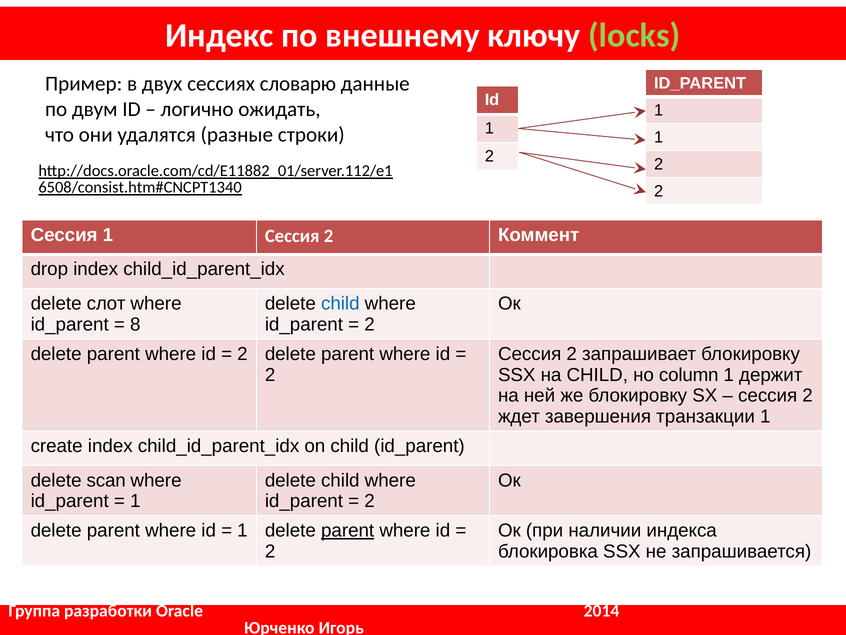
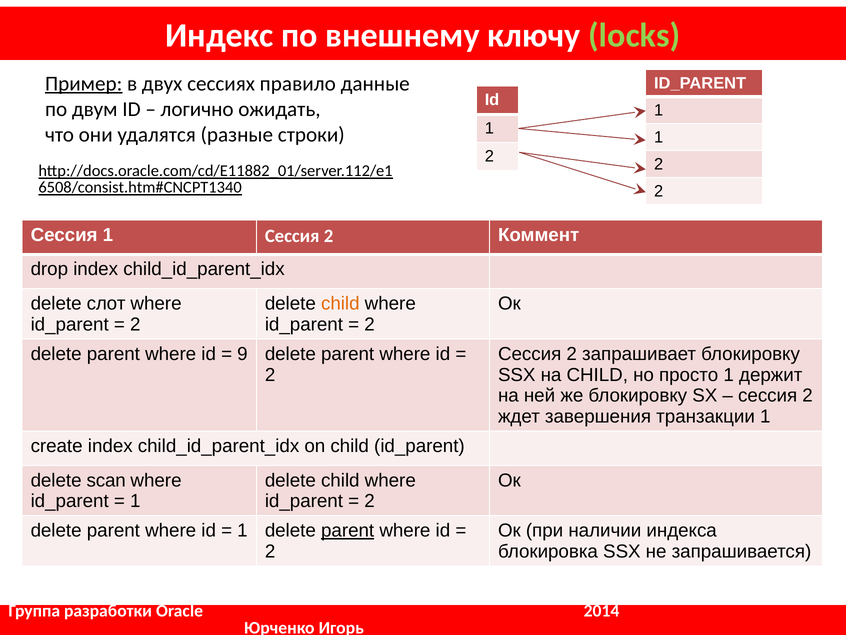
Пример underline: none -> present (84, 84)
словарю: словарю -> правило (298, 84)
child colour: blue -> orange (340, 303)
8: 8 -> 2 (135, 324)
2: 2 -> 9 (242, 354)
column: column -> просто (689, 375)
